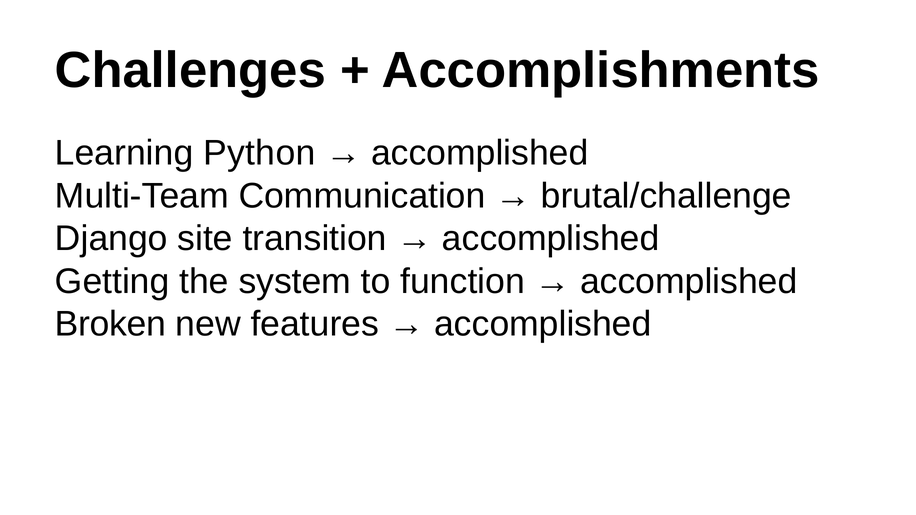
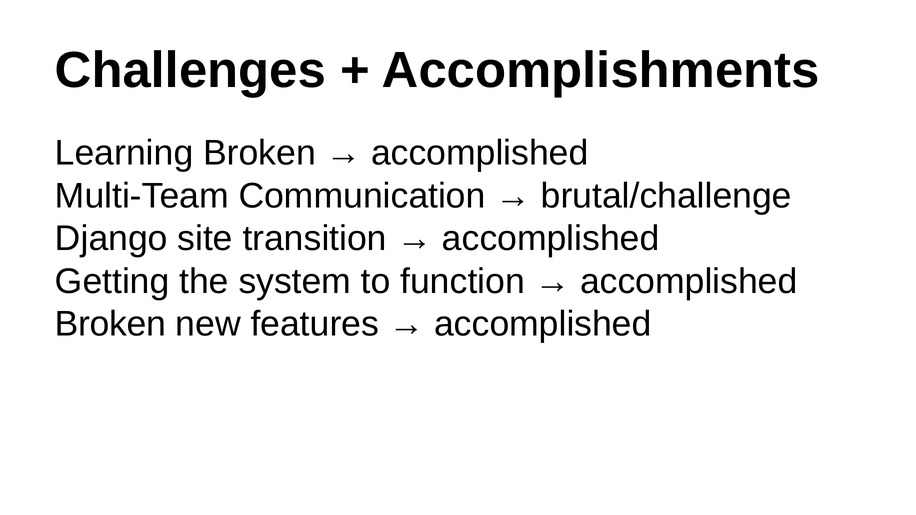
Learning Python: Python -> Broken (259, 153)
